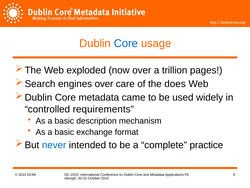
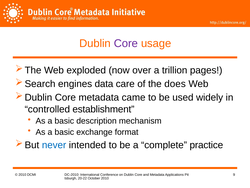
Core colour: blue -> purple (126, 43)
engines over: over -> data (104, 84)
requirements: requirements -> establishment (103, 109)
